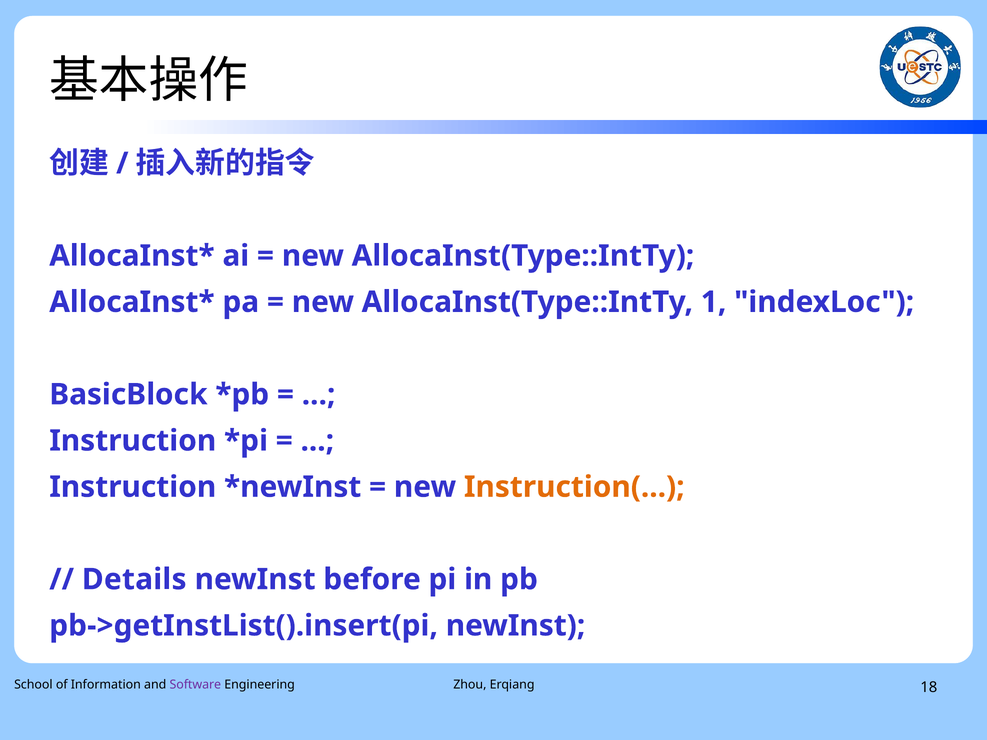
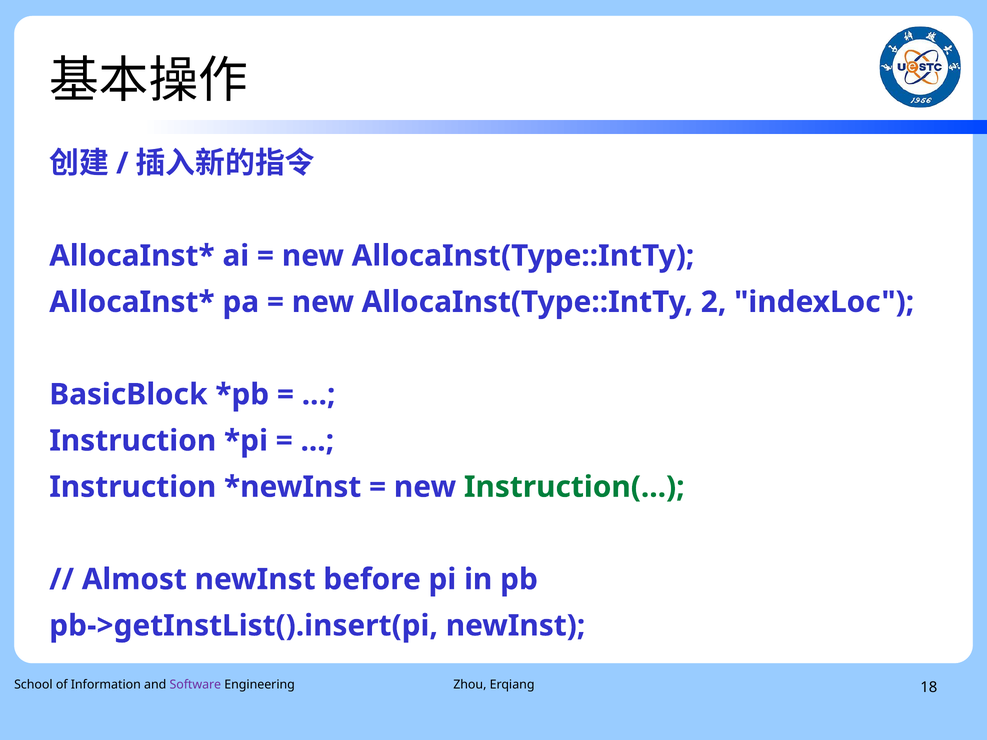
1: 1 -> 2 (714, 302)
Instruction( colour: orange -> green (574, 487)
Details: Details -> Almost (134, 580)
